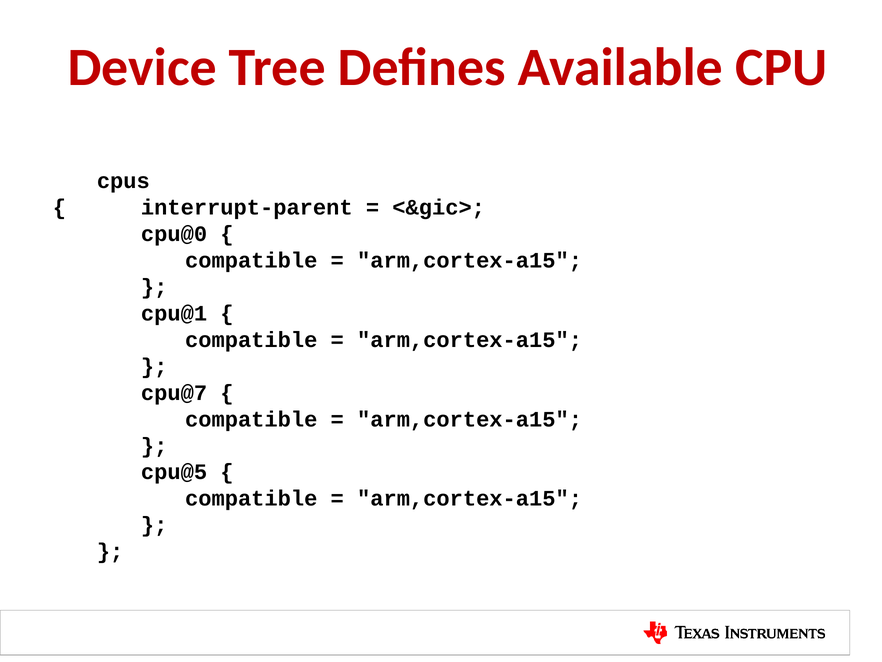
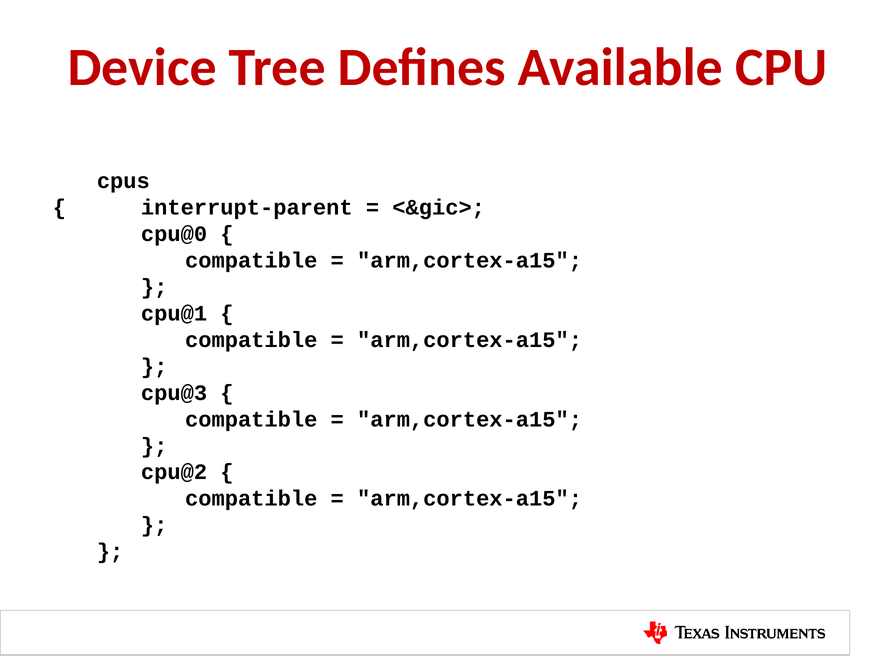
cpu@7: cpu@7 -> cpu@3 (174, 392)
cpu@5: cpu@5 -> cpu@2 (174, 472)
